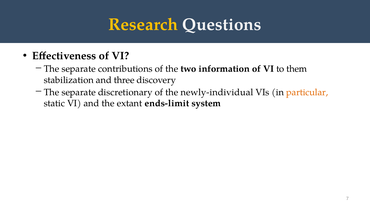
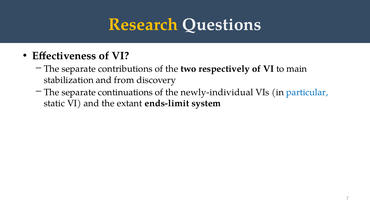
information: information -> respectively (224, 69)
them: them -> main (297, 69)
three: three -> from (124, 80)
discretionary: discretionary -> continuations (125, 92)
particular colour: orange -> blue (307, 92)
